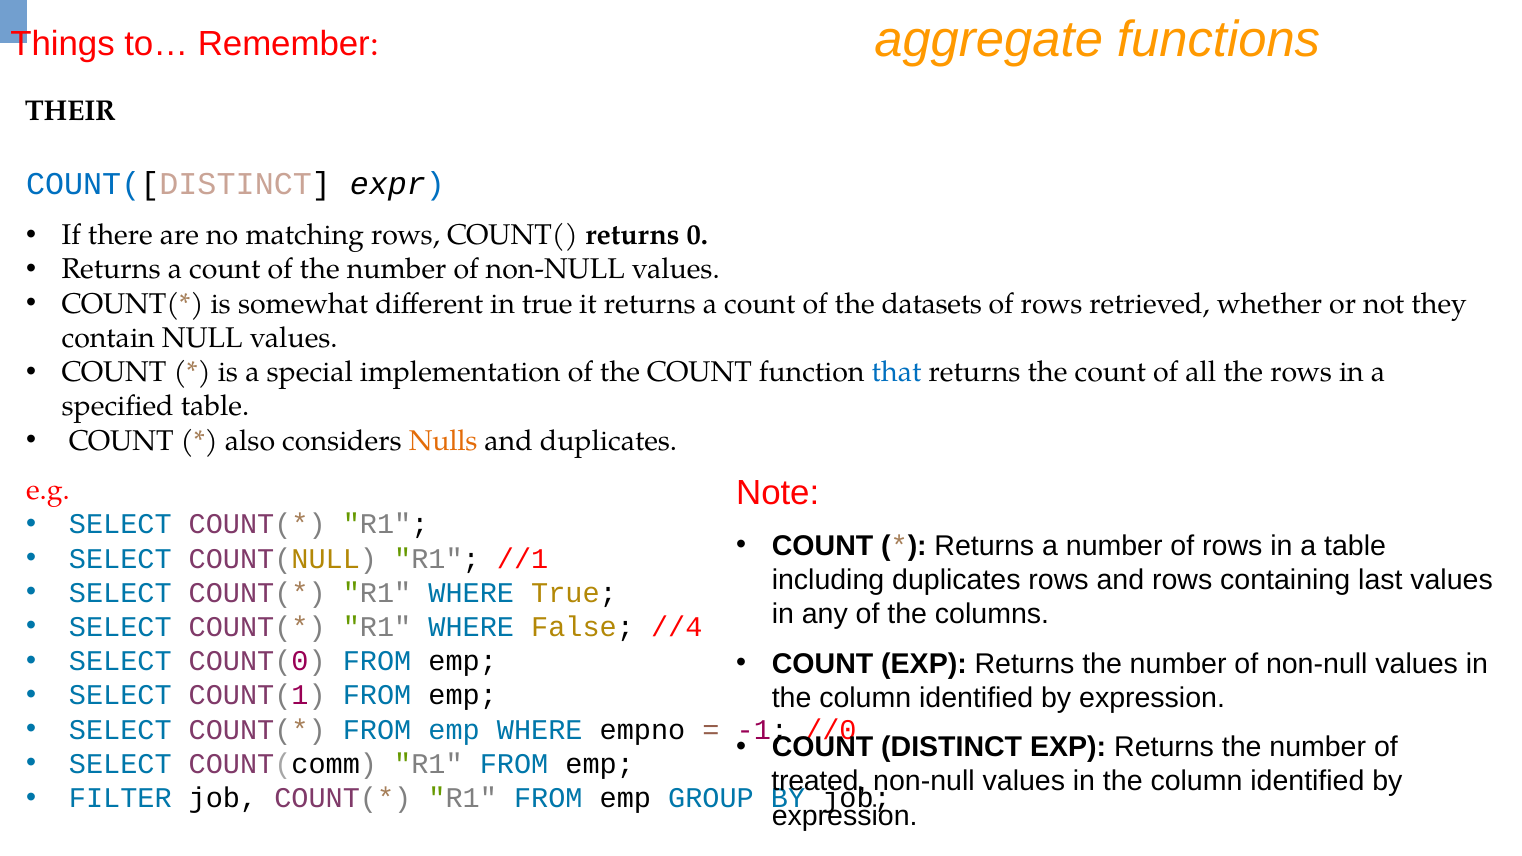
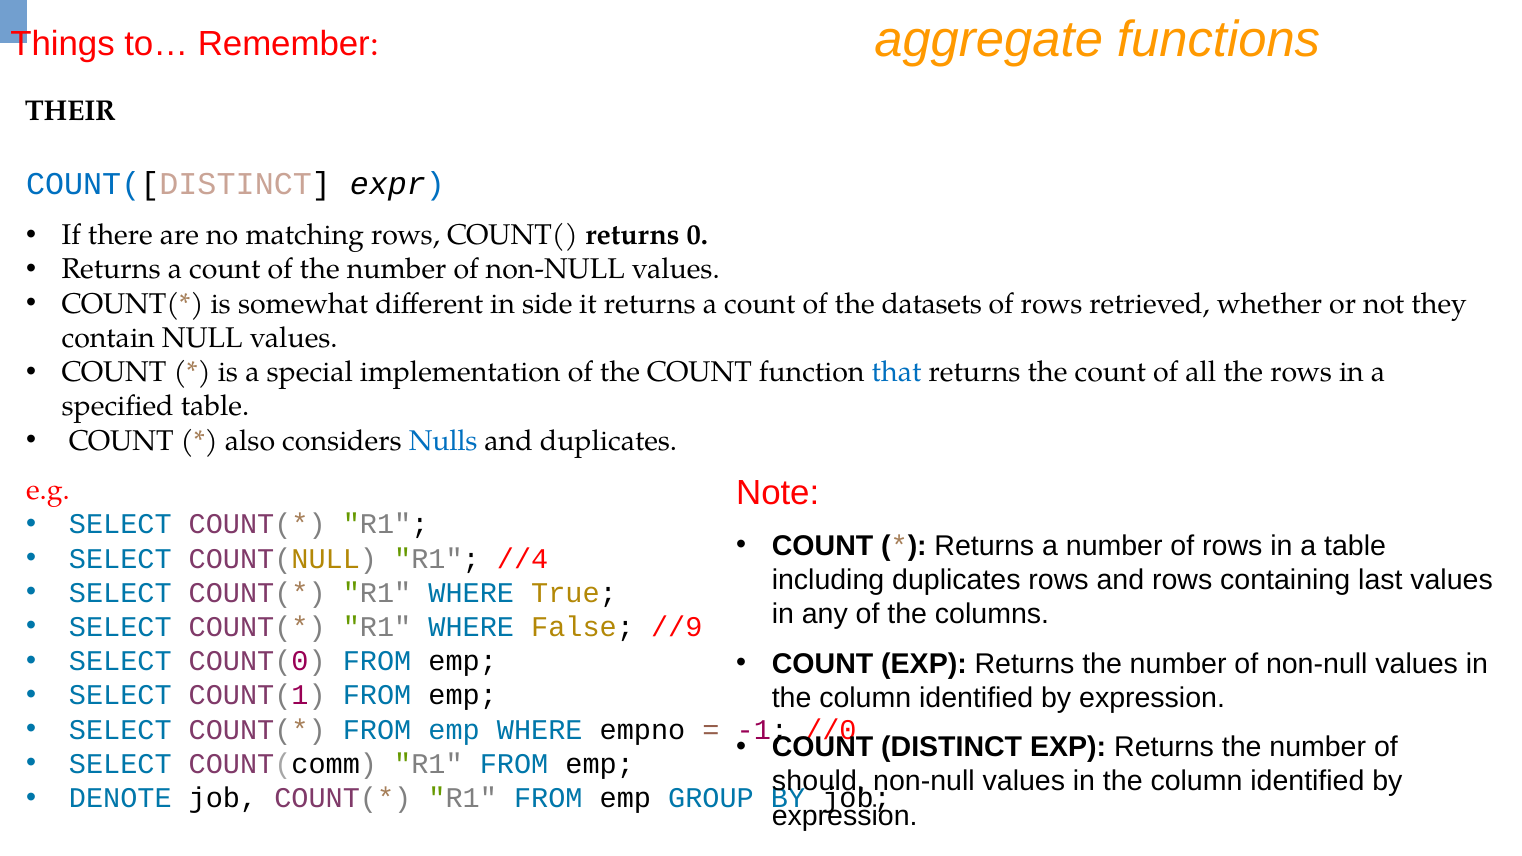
in true: true -> side (547, 304)
Nulls colour: orange -> blue (443, 441)
//1: //1 -> //4 (523, 559)
//4: //4 -> //9 (677, 627)
treated: treated -> should (819, 782)
FILTER: FILTER -> DENOTE (120, 798)
